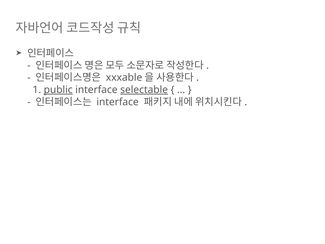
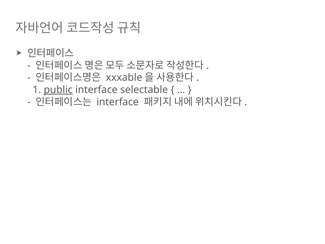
selectable underline: present -> none (144, 90)
